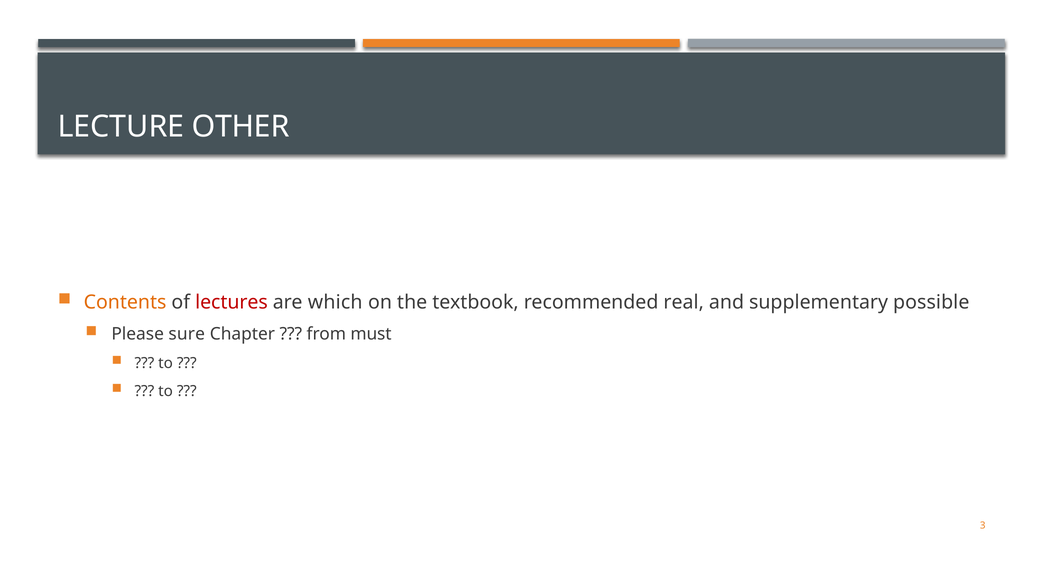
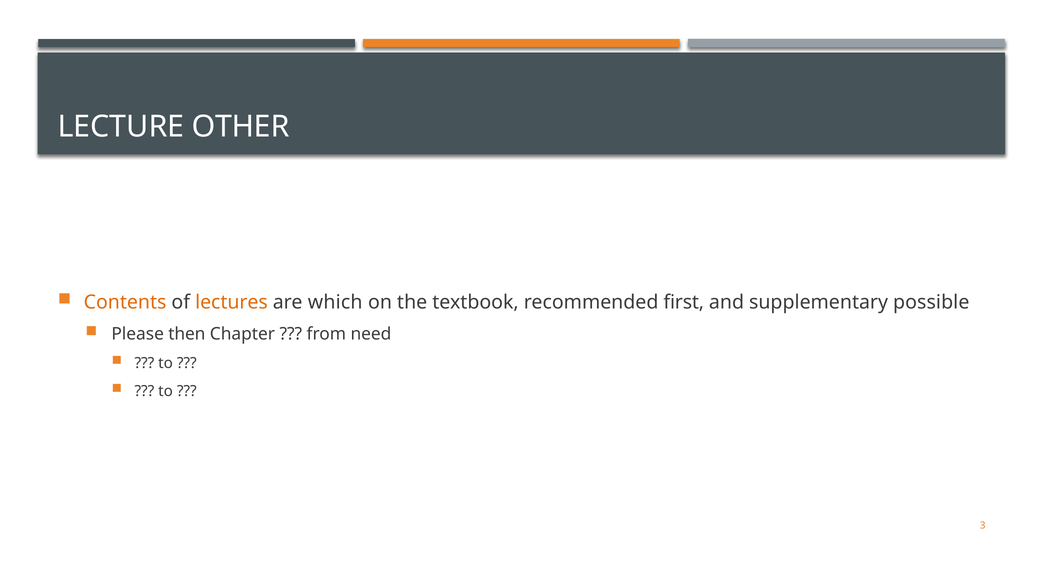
lectures colour: red -> orange (231, 302)
real: real -> first (684, 302)
sure: sure -> then (187, 334)
must: must -> need (371, 334)
